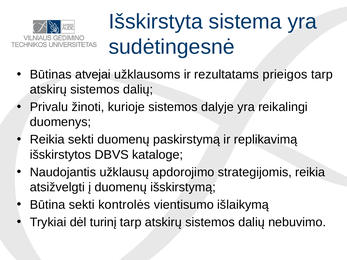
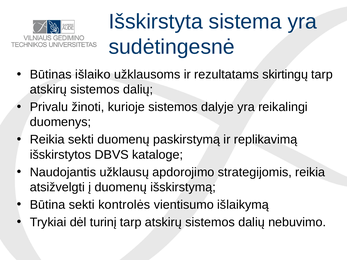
atvejai: atvejai -> išlaiko (93, 75)
prieigos: prieigos -> skirtingų (285, 75)
